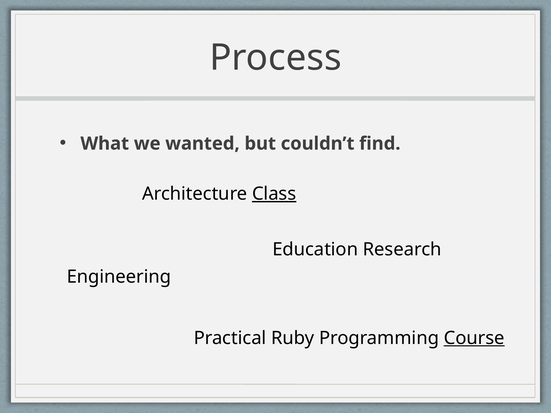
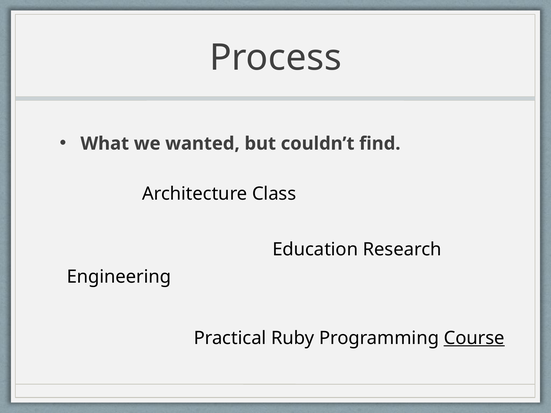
Class underline: present -> none (274, 194)
